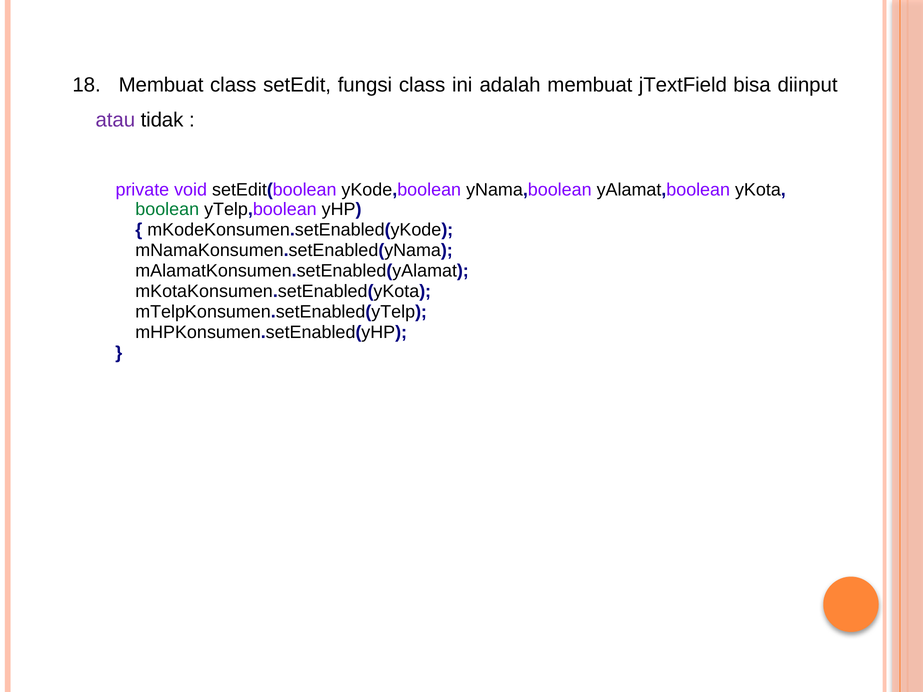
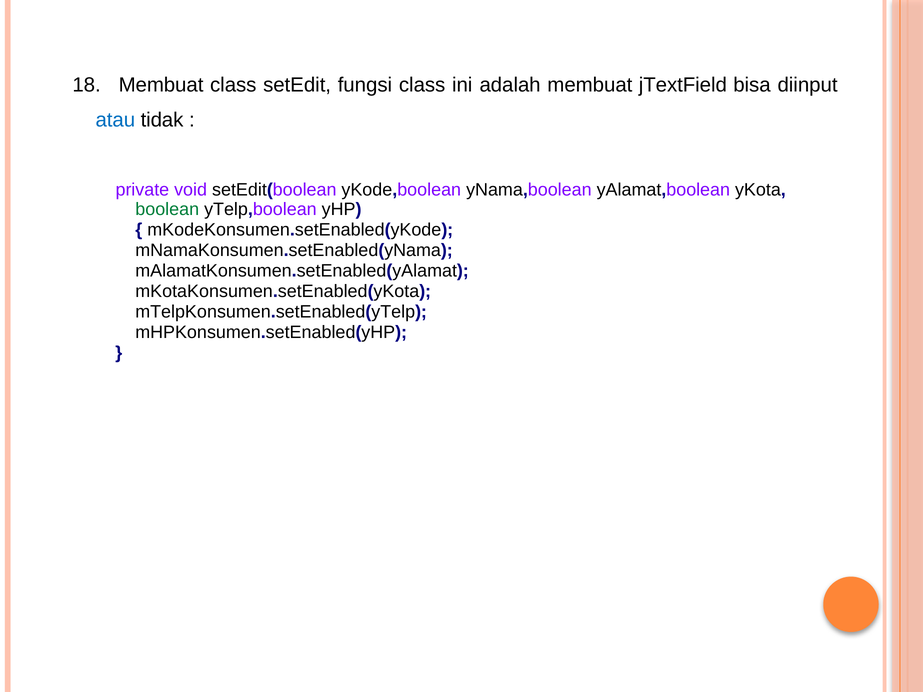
atau colour: purple -> blue (115, 120)
